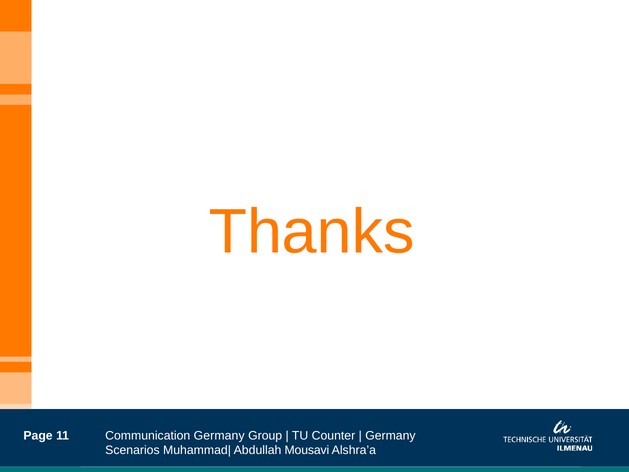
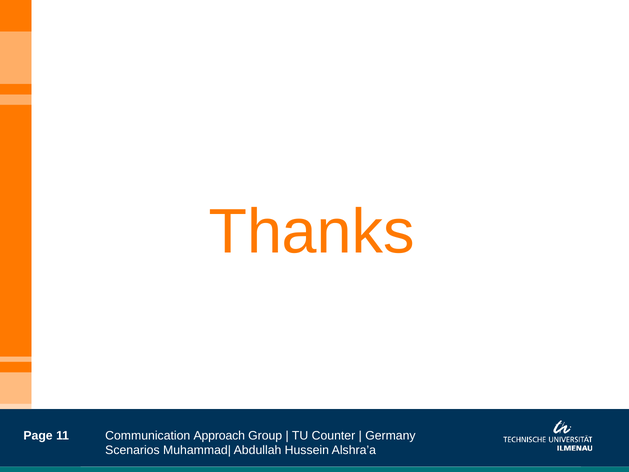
Communication Germany: Germany -> Approach (219, 436)
Mousavi: Mousavi -> Hussein (307, 450)
